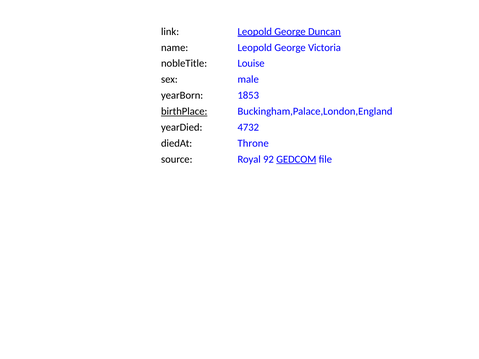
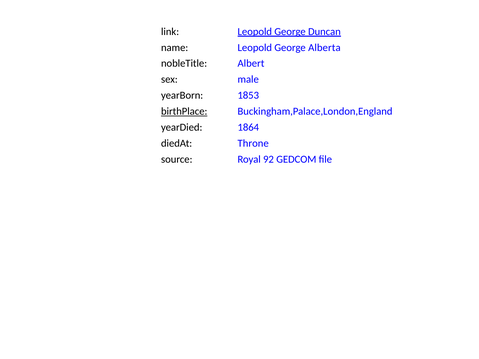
Victoria: Victoria -> Alberta (324, 48)
Louise: Louise -> Albert (251, 64)
4732: 4732 -> 1864 (248, 127)
GEDCOM underline: present -> none (296, 159)
